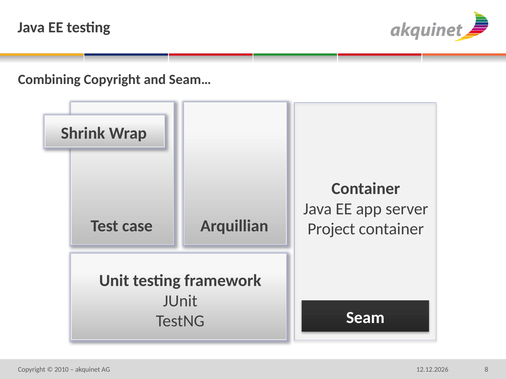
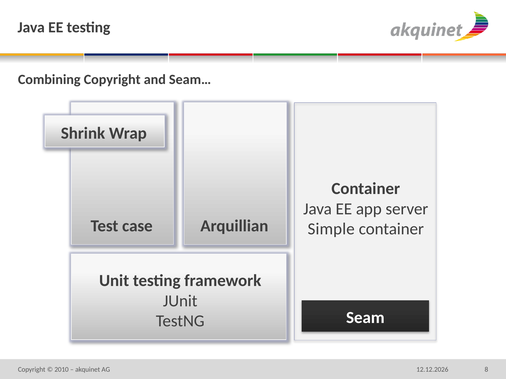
Project: Project -> Simple (331, 229)
